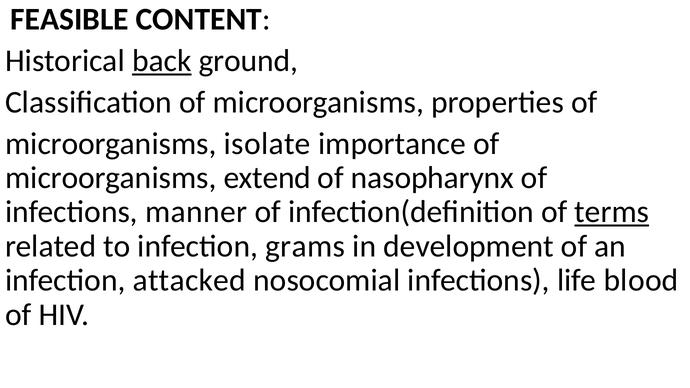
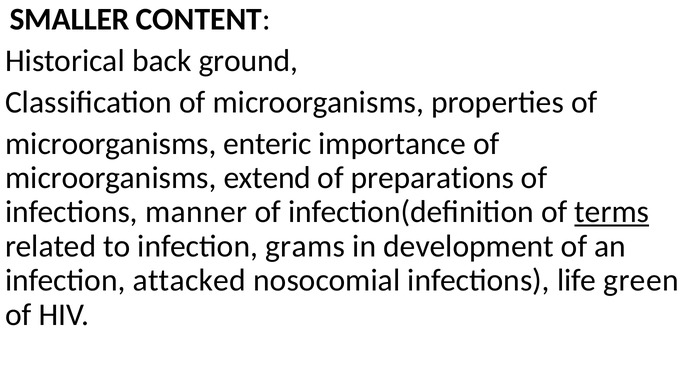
FEASIBLE: FEASIBLE -> SMALLER (70, 20)
back underline: present -> none (162, 61)
isolate: isolate -> enteric (268, 144)
nasopharynx: nasopharynx -> preparations (432, 178)
blood: blood -> green (641, 281)
